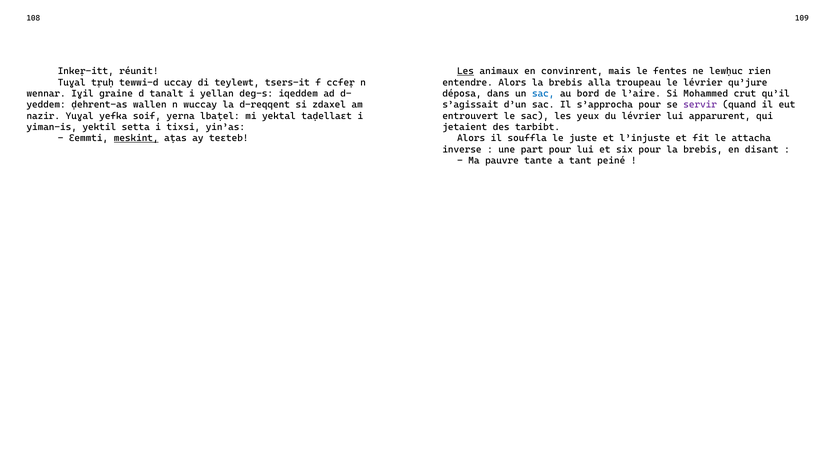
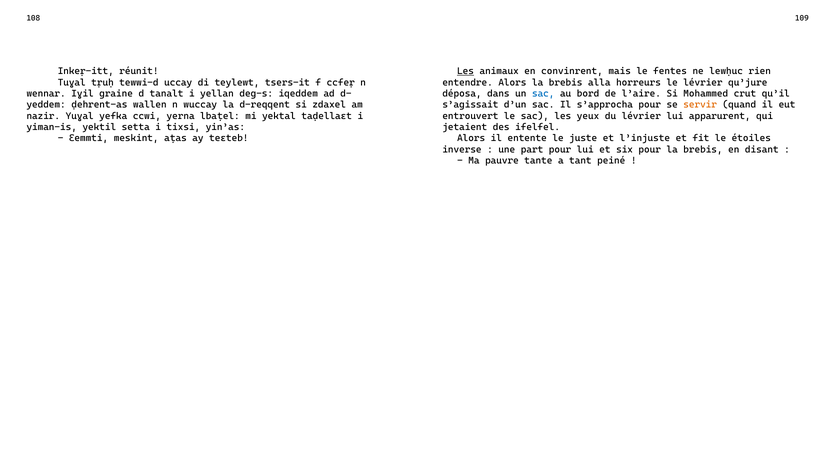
troupeau: troupeau -> horreurs (639, 82)
servir colour: purple -> orange (700, 105)
soif: soif -> ccwi (147, 116)
tarbibt: tarbibt -> ifelfel (538, 127)
meskint underline: present -> none (136, 138)
souffla: souffla -> entente (527, 138)
attacha: attacha -> étoiles (751, 138)
